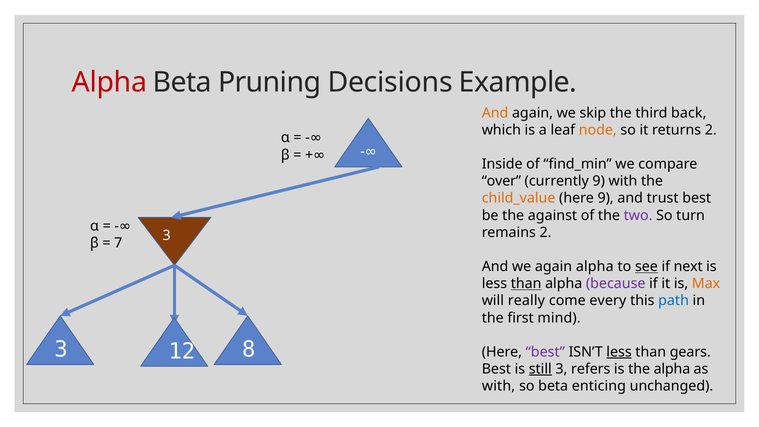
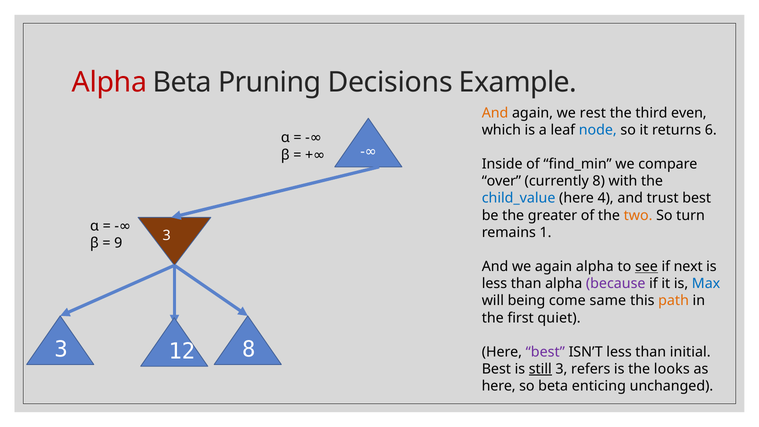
skip: skip -> rest (593, 113)
back: back -> even (689, 113)
node colour: orange -> blue (598, 130)
returns 2: 2 -> 6 (711, 130)
currently 9: 9 -> 8 (599, 181)
child_value colour: orange -> blue (519, 198)
here 9: 9 -> 4 (606, 198)
against: against -> greater (553, 215)
two colour: purple -> orange (638, 215)
remains 2: 2 -> 1 (546, 232)
7: 7 -> 9 (118, 243)
than underline: present -> none (526, 284)
Max colour: orange -> blue (706, 284)
really: really -> being (527, 301)
every: every -> same (608, 301)
path colour: blue -> orange (674, 301)
mind: mind -> quiet (559, 318)
less underline: present -> none (619, 352)
gears: gears -> initial (690, 352)
the alpha: alpha -> looks (672, 369)
with: with -> here (499, 386)
